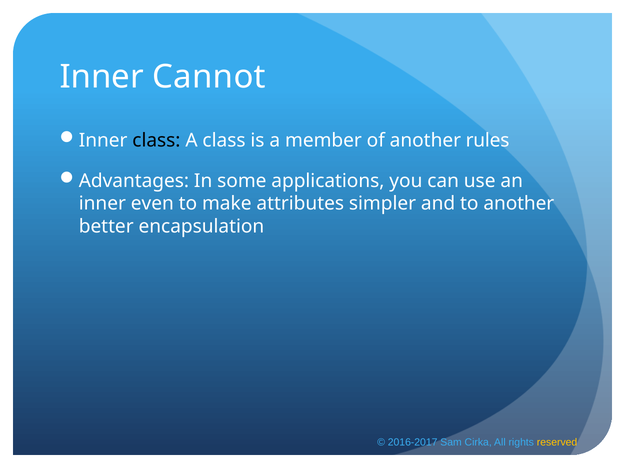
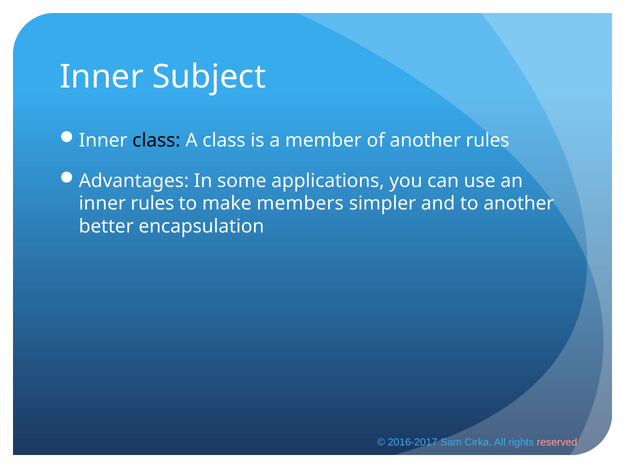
Cannot: Cannot -> Subject (209, 77)
inner even: even -> rules (152, 204)
attributes: attributes -> members (300, 204)
reserved colour: yellow -> pink (557, 443)
